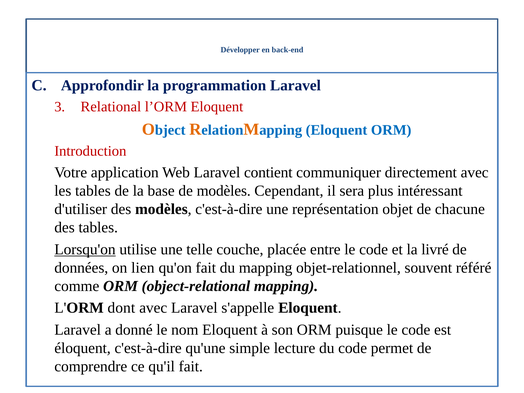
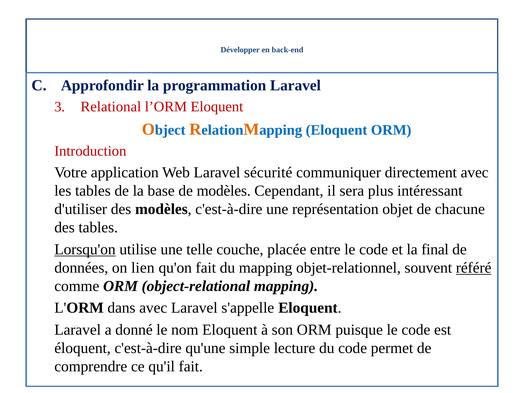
contient: contient -> sécurité (268, 173)
livré: livré -> final (435, 249)
référé underline: none -> present (474, 268)
dont: dont -> dans (121, 308)
